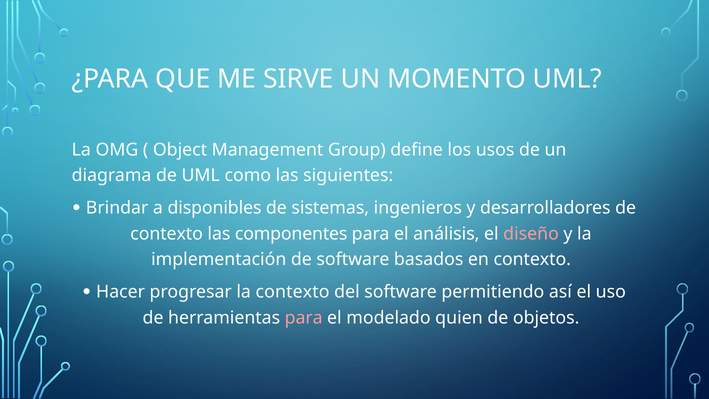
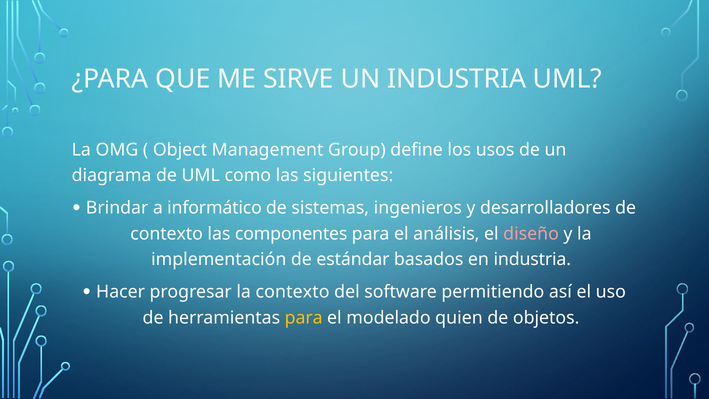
UN MOMENTO: MOMENTO -> INDUSTRIA (457, 79)
disponibles: disponibles -> informático (215, 208)
de software: software -> estándar (353, 259)
en contexto: contexto -> industria (532, 259)
para colour: pink -> yellow (304, 318)
